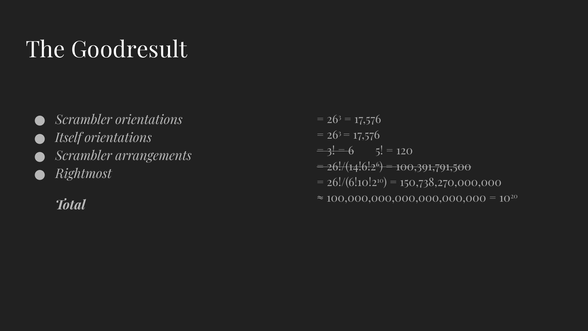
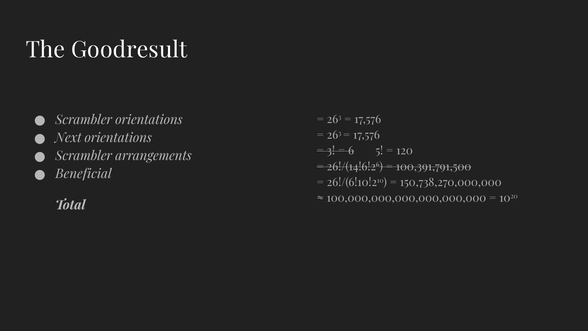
Itself: Itself -> Next (68, 138)
Rightmost: Rightmost -> Beneficial (84, 174)
